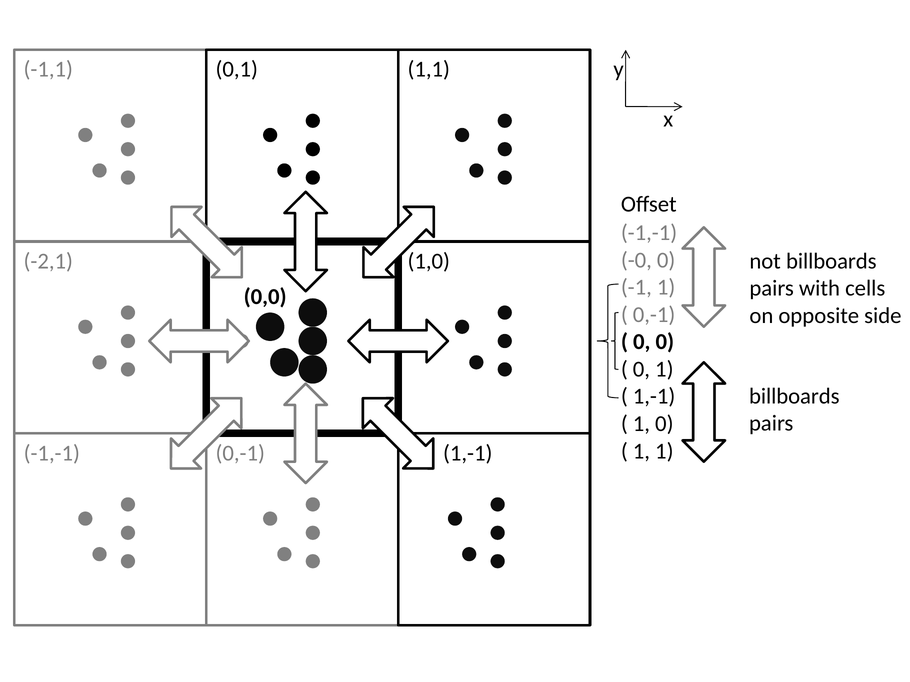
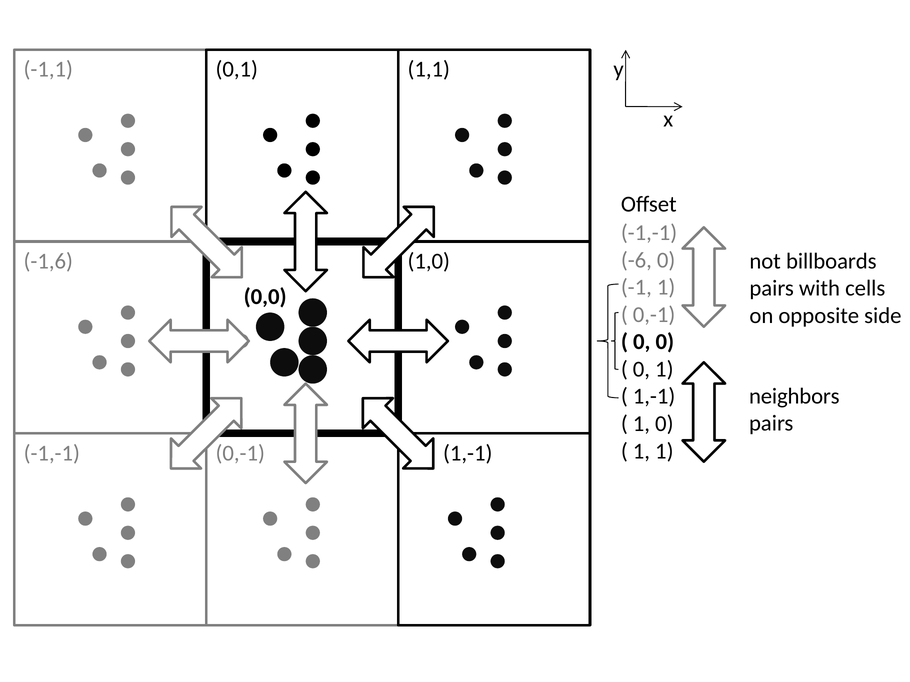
-0: -0 -> -6 (636, 260)
-2,1: -2,1 -> -1,6 (48, 261)
billboards: billboards -> neighbors (794, 396)
